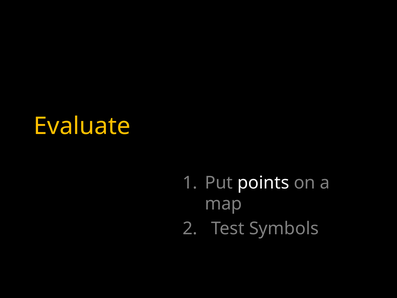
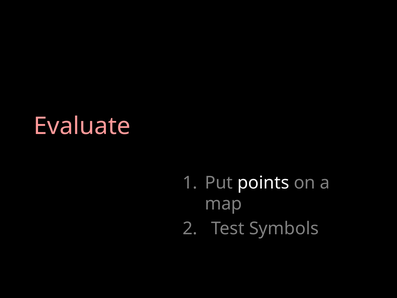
Evaluate colour: yellow -> pink (82, 126)
